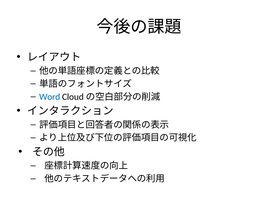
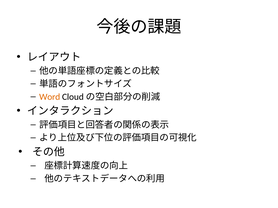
Word colour: blue -> orange (50, 97)
